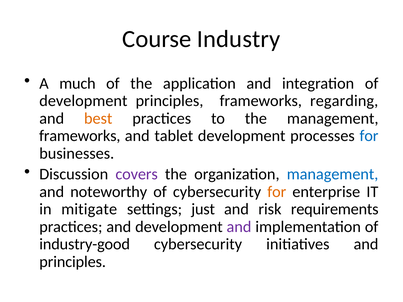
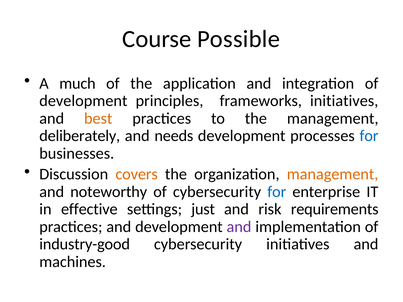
Industry: Industry -> Possible (239, 39)
frameworks regarding: regarding -> initiatives (344, 101)
frameworks: frameworks -> deliberately (80, 136)
tablet: tablet -> needs (174, 136)
covers colour: purple -> orange (137, 174)
management colour: blue -> orange (333, 174)
for colour: orange -> blue (277, 192)
mitigate: mitigate -> effective (89, 209)
principles: principles -> machines (73, 262)
